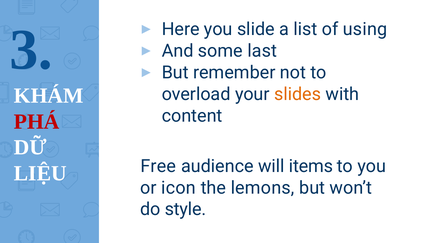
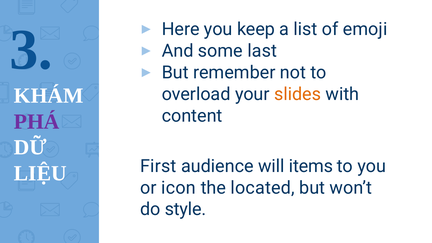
slide: slide -> keep (256, 29)
using: using -> emoji (365, 29)
PHÁ colour: red -> purple (37, 122)
Free: Free -> First (158, 166)
lemons: lemons -> located (263, 188)
